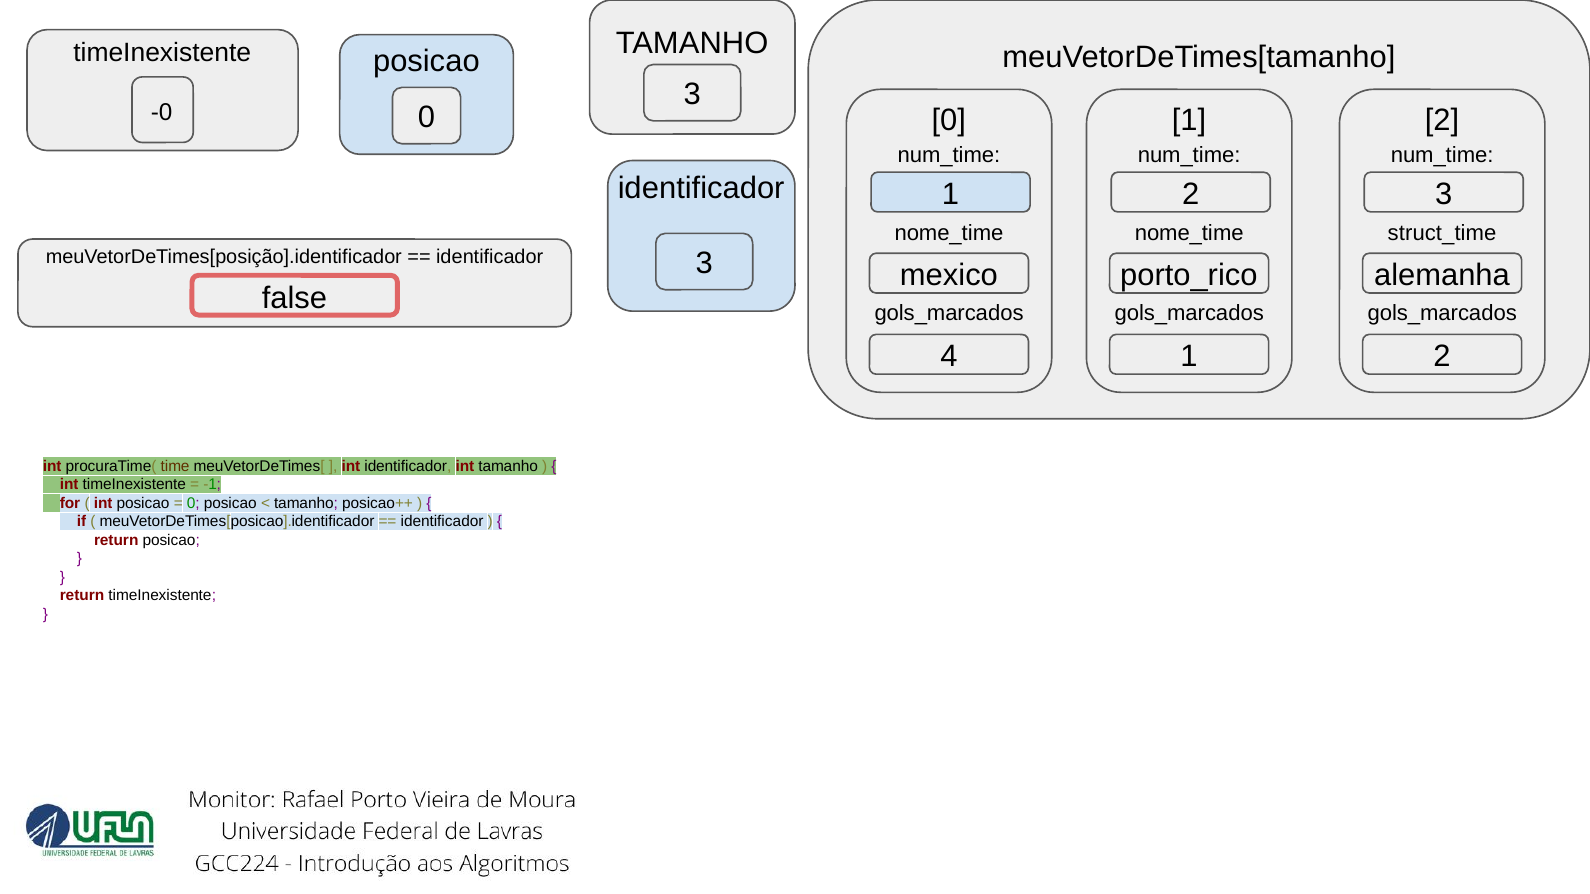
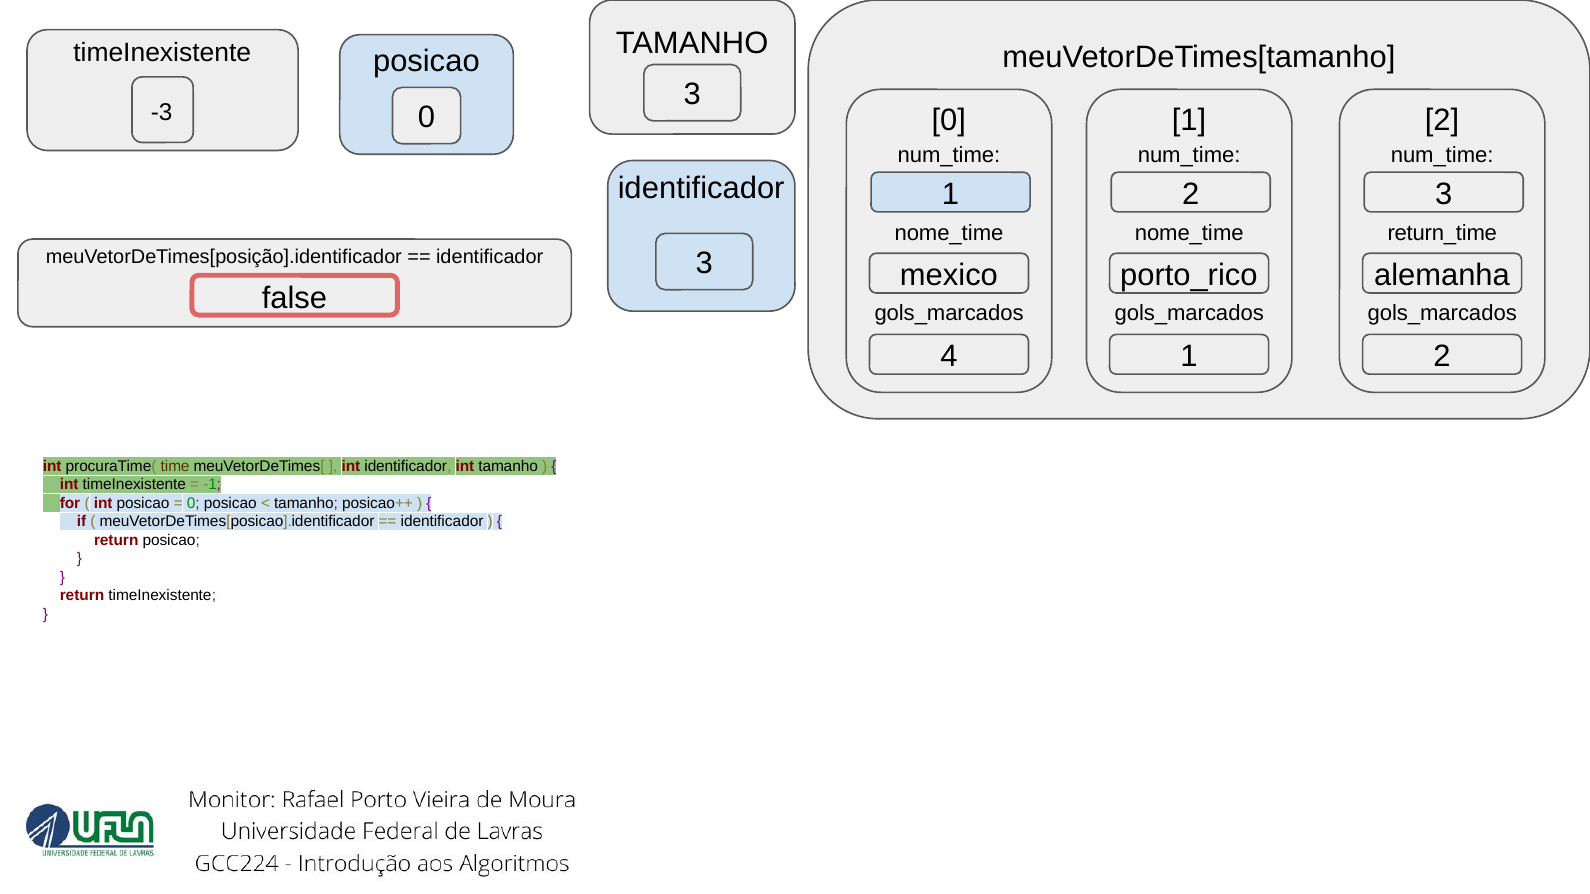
-0: -0 -> -3 (162, 112)
struct_time: struct_time -> return_time (1442, 234)
